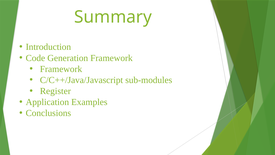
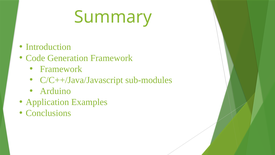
Register: Register -> Arduino (55, 91)
